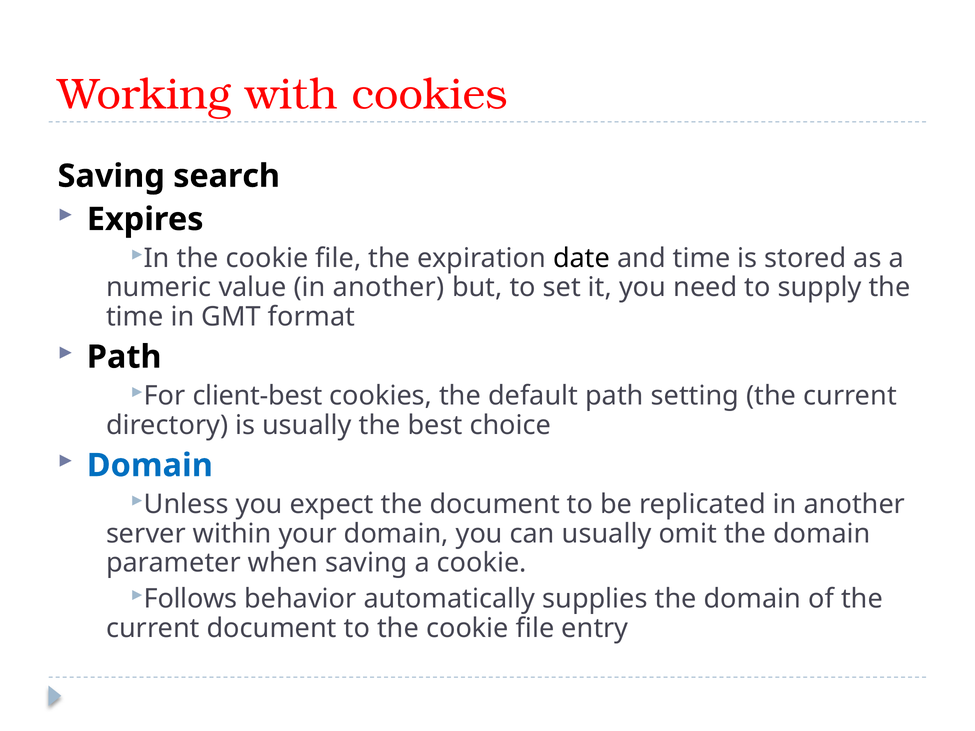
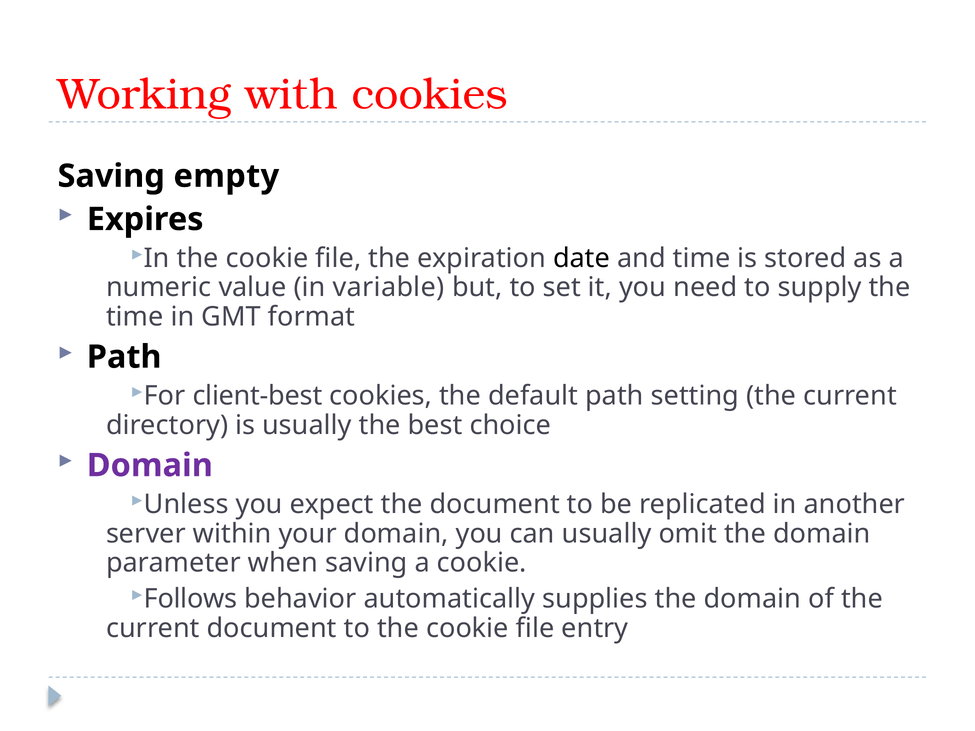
search: search -> empty (226, 176)
value in another: another -> variable (389, 288)
Domain colour: blue -> purple (150, 466)
